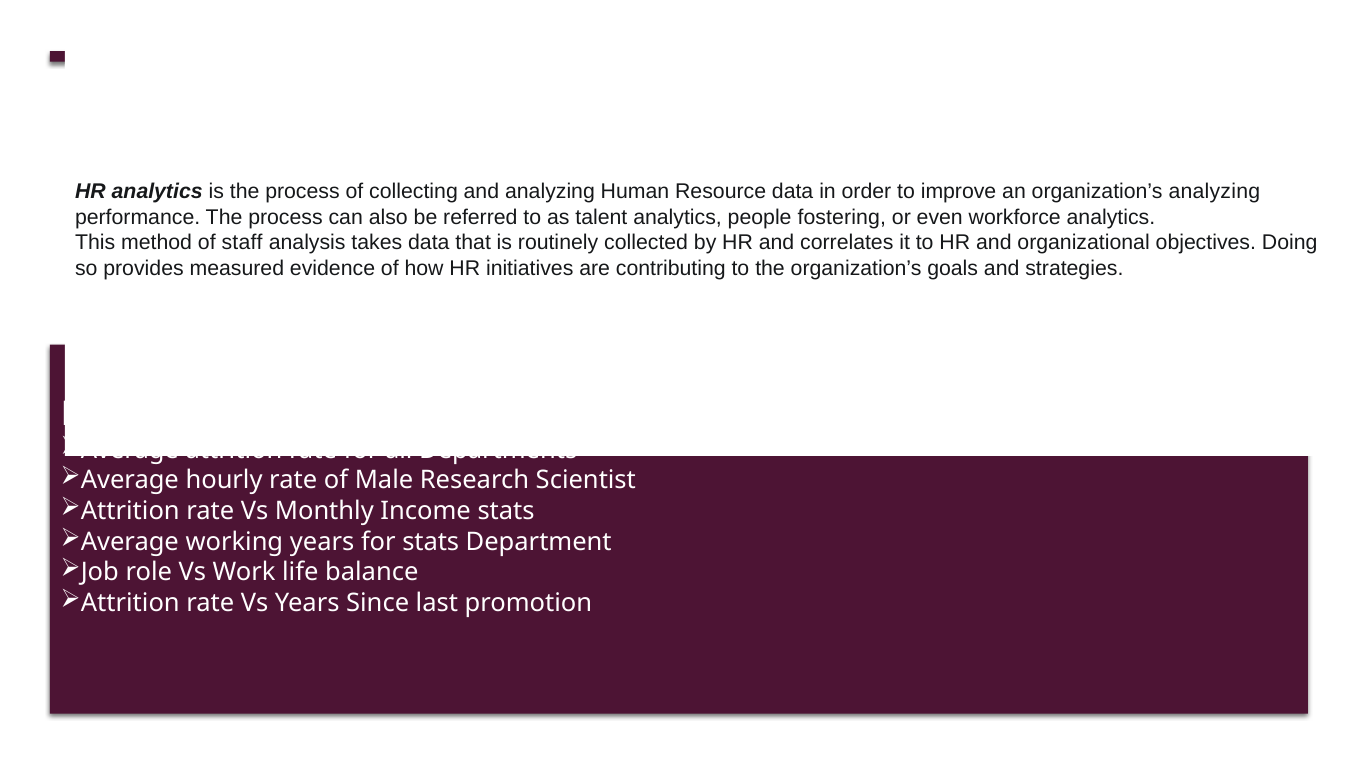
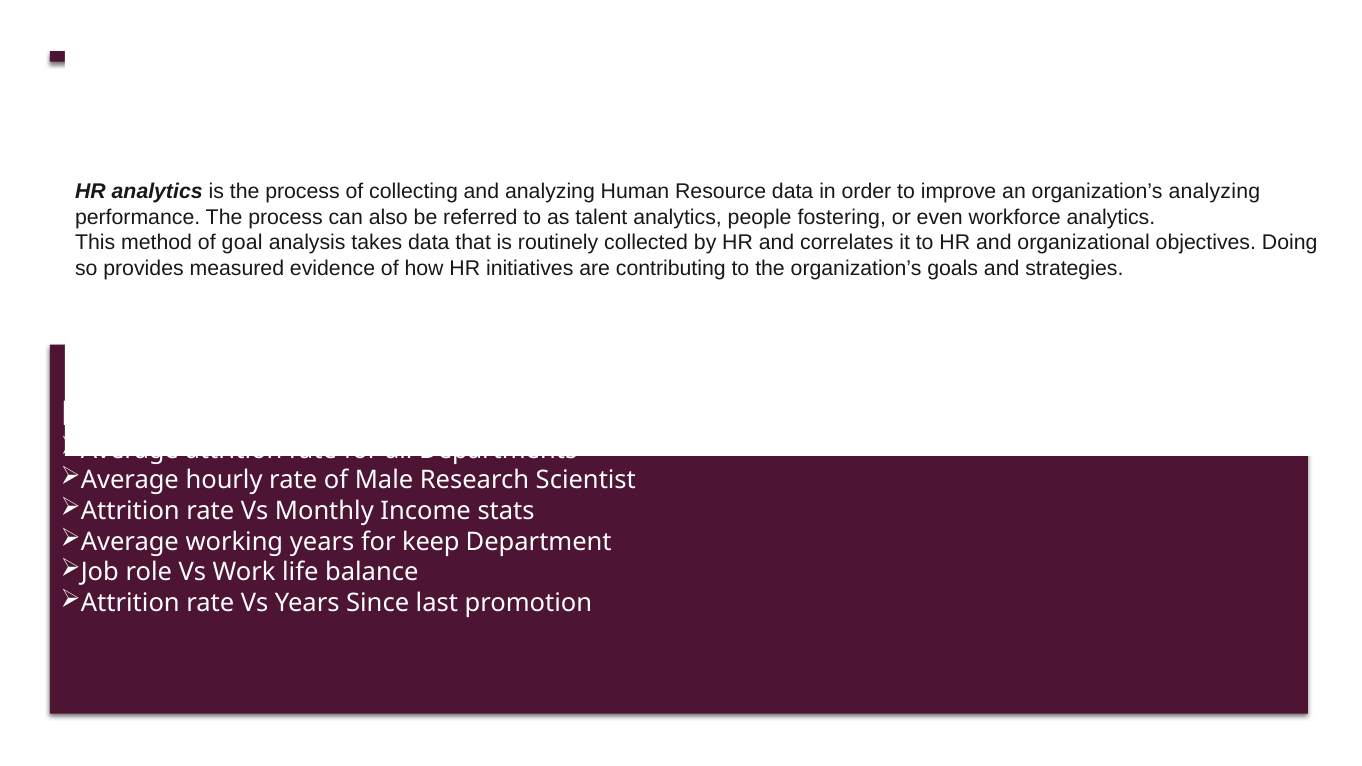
staff: staff -> goal (242, 243)
for stats: stats -> keep (431, 542)
